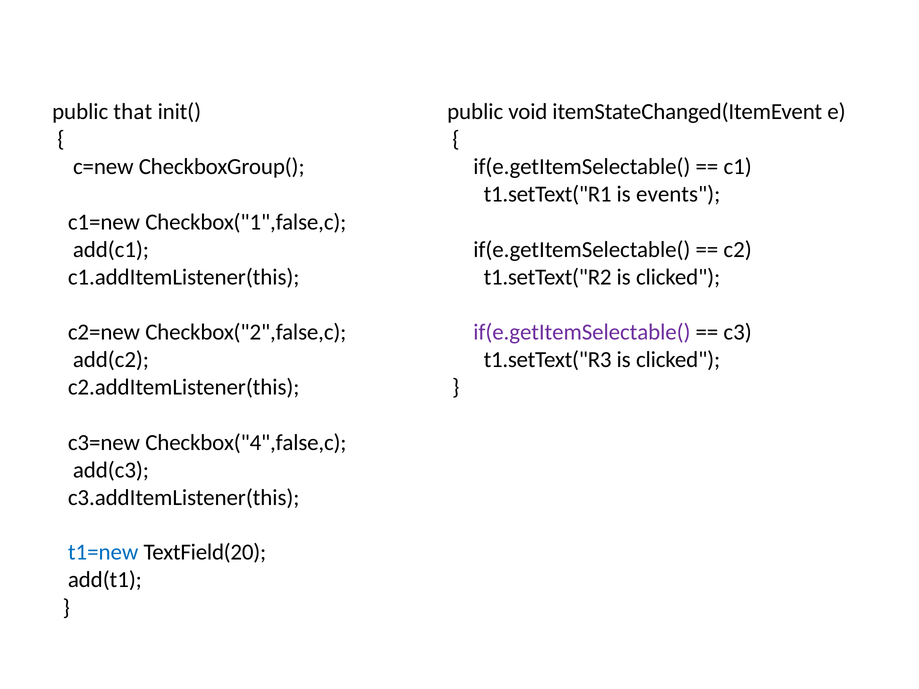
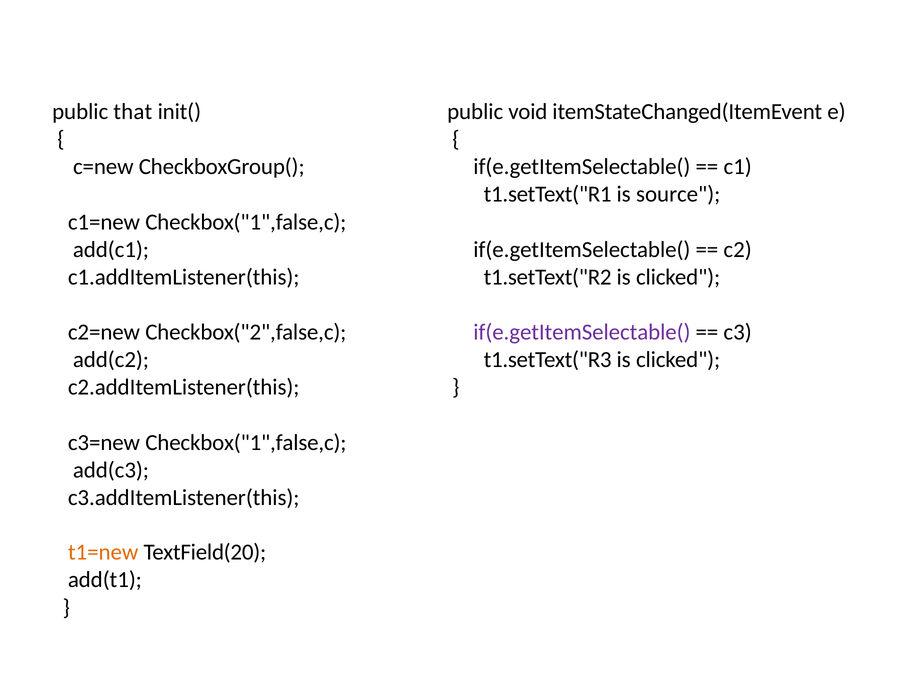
events: events -> source (678, 194)
c3=new Checkbox("4",false,c: Checkbox("4",false,c -> Checkbox("1",false,c (246, 443)
t1=new colour: blue -> orange (103, 552)
